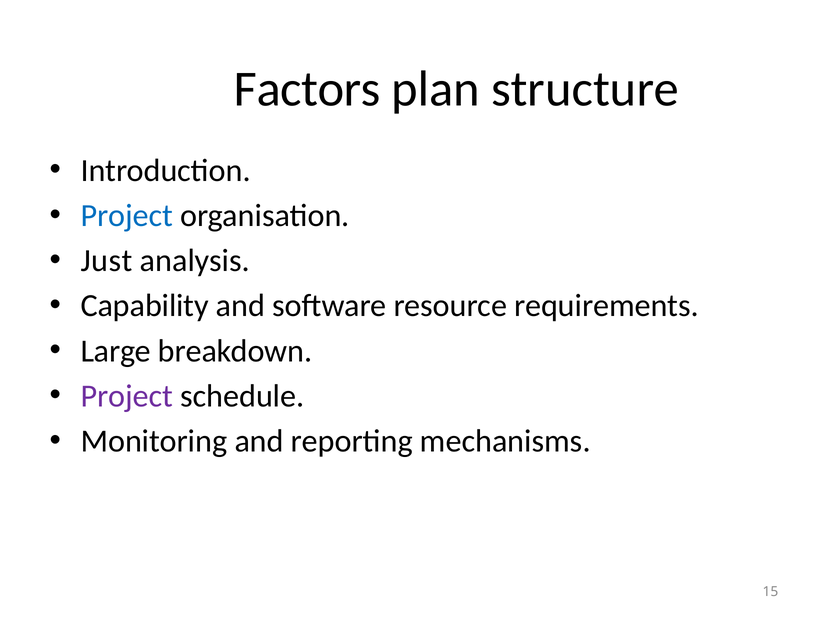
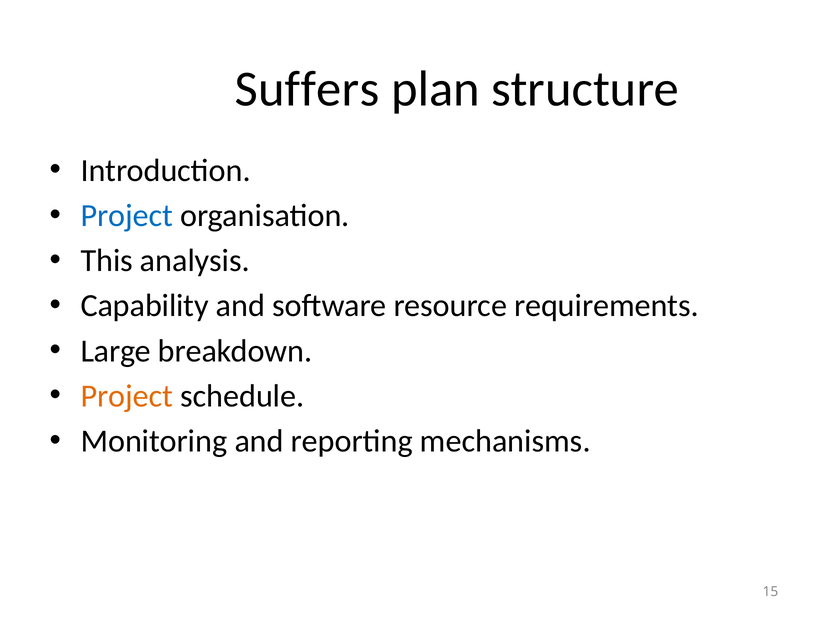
Factors: Factors -> Suffers (307, 89)
Just: Just -> This (107, 261)
Project colour: purple -> orange (127, 396)
